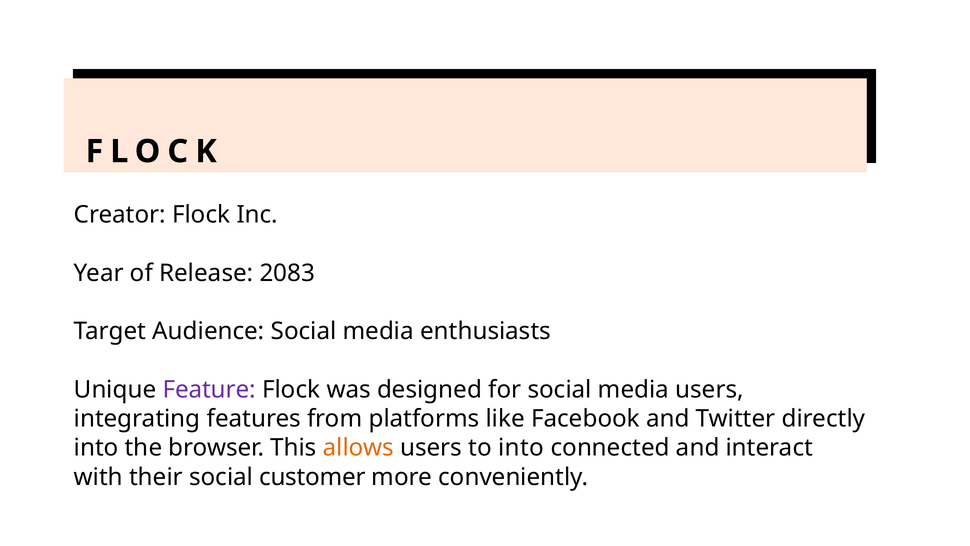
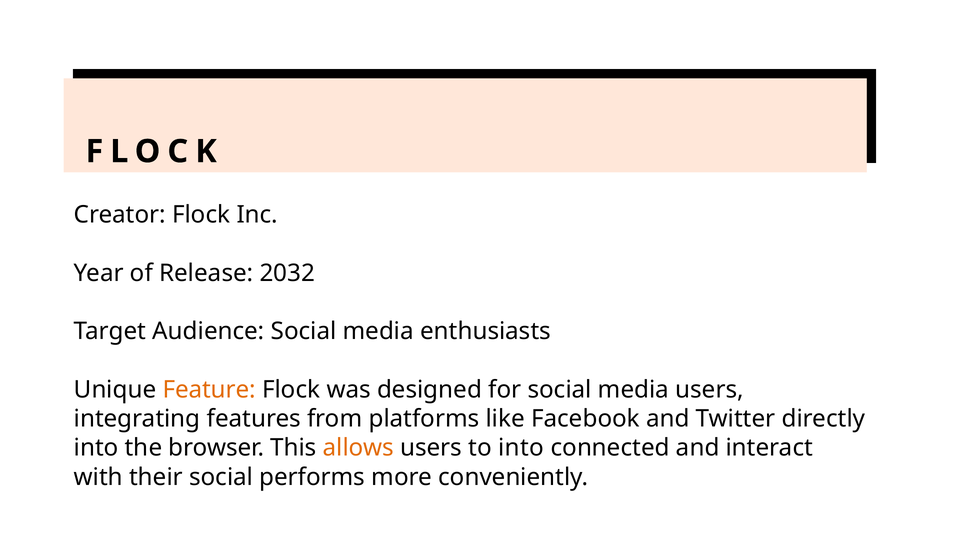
2083: 2083 -> 2032 (287, 273)
Feature colour: purple -> orange (209, 389)
customer: customer -> performs (312, 477)
